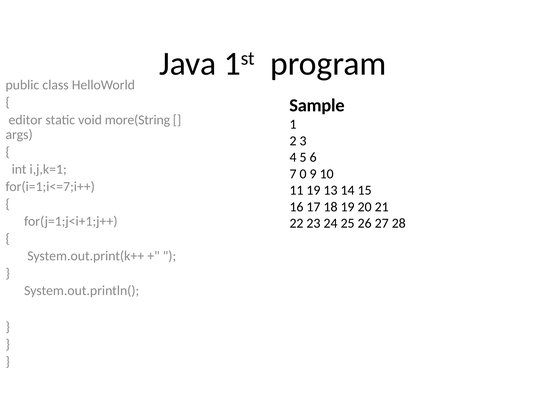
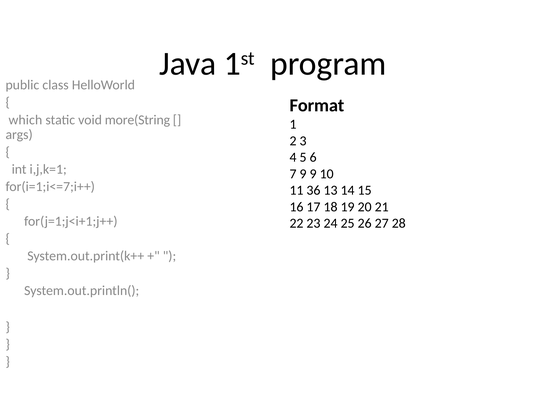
Sample: Sample -> Format (317, 105)
editor: editor -> which (25, 120)
7 0: 0 -> 9 (303, 174)
11 19: 19 -> 36 (313, 190)
